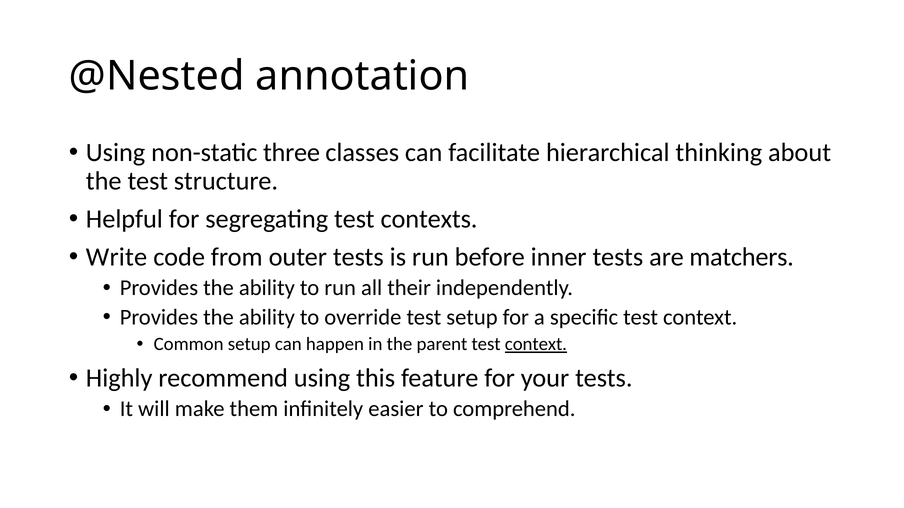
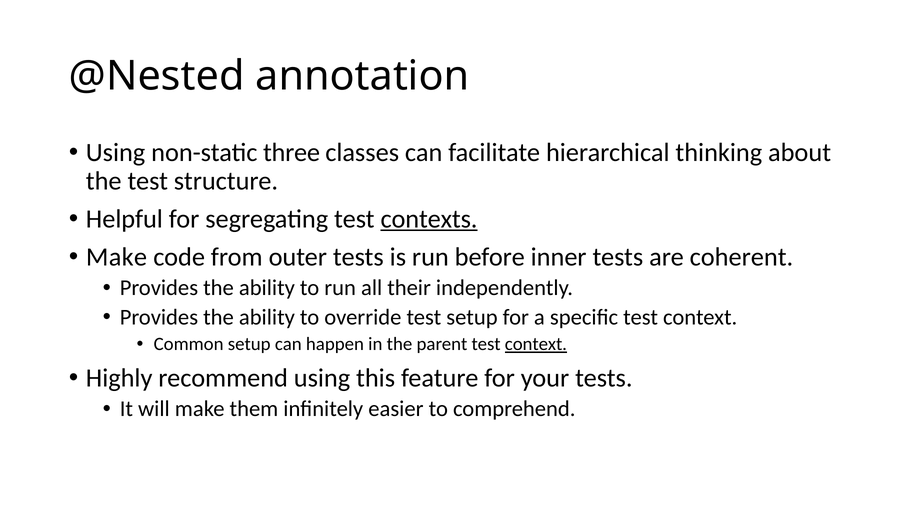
contexts underline: none -> present (429, 219)
Write: Write -> Make (116, 257)
matchers: matchers -> coherent (741, 257)
